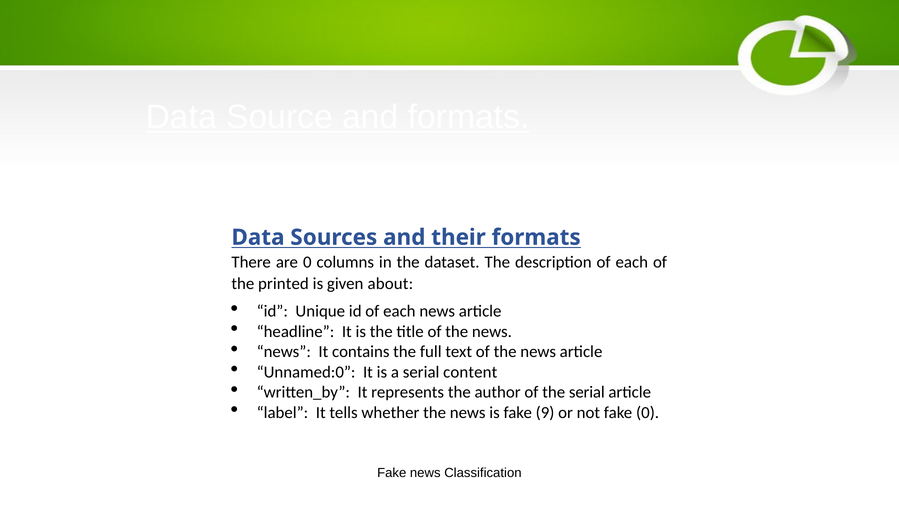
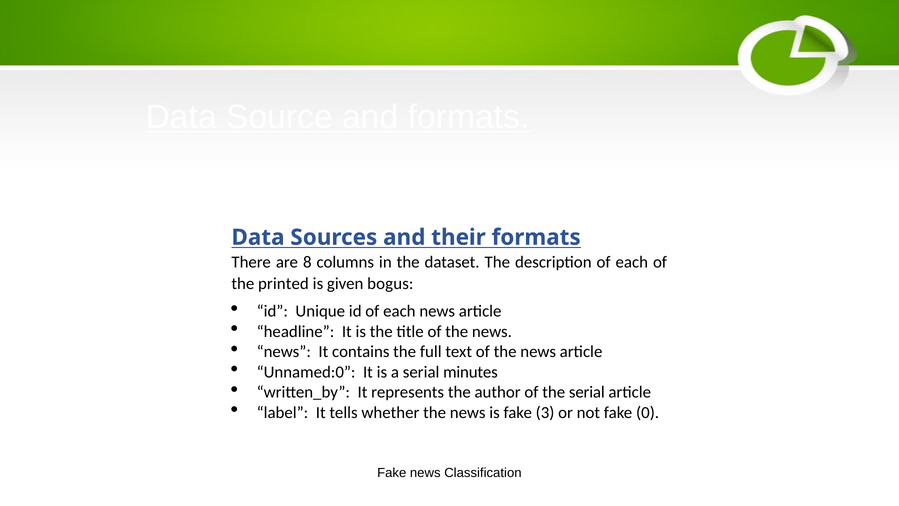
are 0: 0 -> 8 (307, 262)
about: about -> bogus (390, 283)
content: content -> minutes (470, 372)
9: 9 -> 3 (545, 412)
